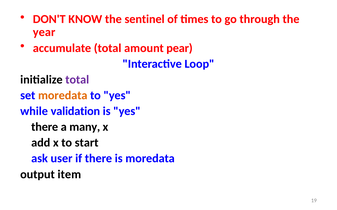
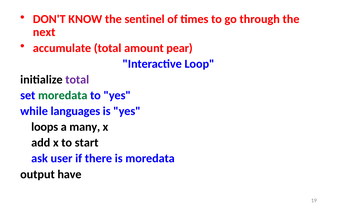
year: year -> next (44, 32)
moredata colour: orange -> green (63, 96)
validation: validation -> languages (75, 111)
there: there -> loops (45, 127)
item: item -> have (69, 175)
